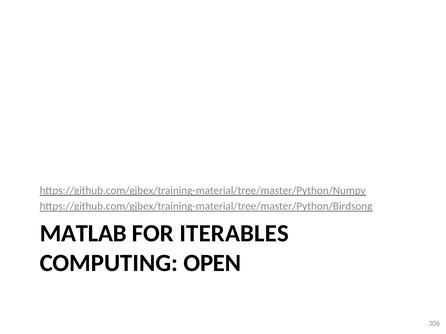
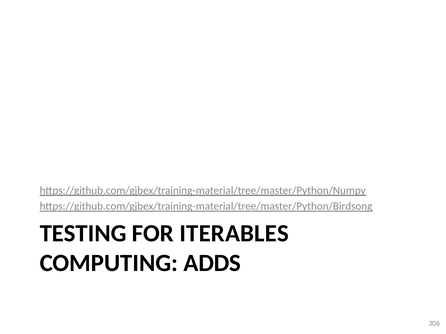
MATLAB: MATLAB -> TESTING (83, 234)
OPEN: OPEN -> ADDS (212, 263)
